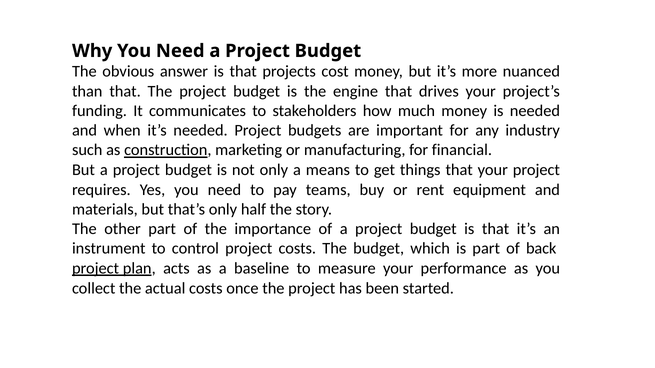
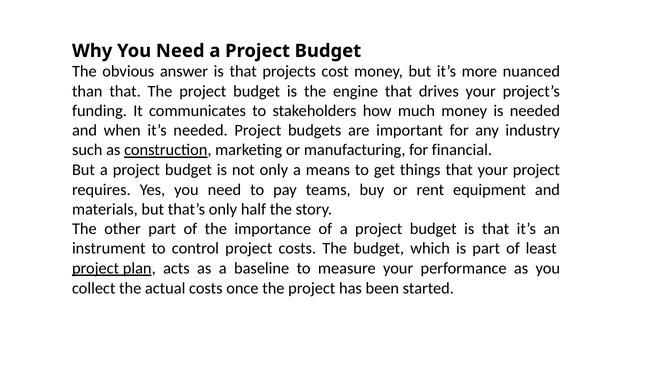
back: back -> least (541, 249)
